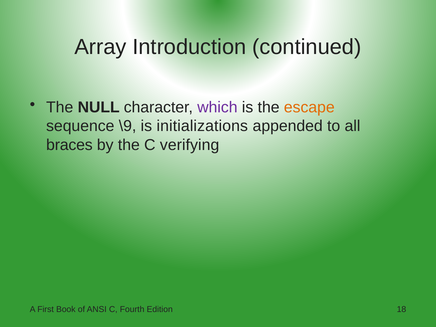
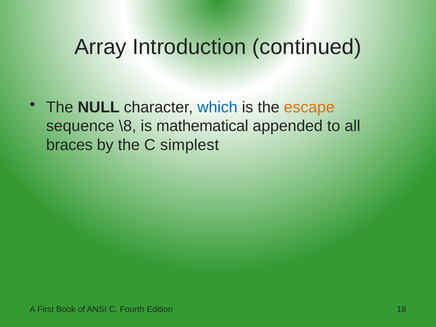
which colour: purple -> blue (217, 107)
\9: \9 -> \8 (128, 126)
initializations: initializations -> mathematical (202, 126)
verifying: verifying -> simplest (190, 145)
